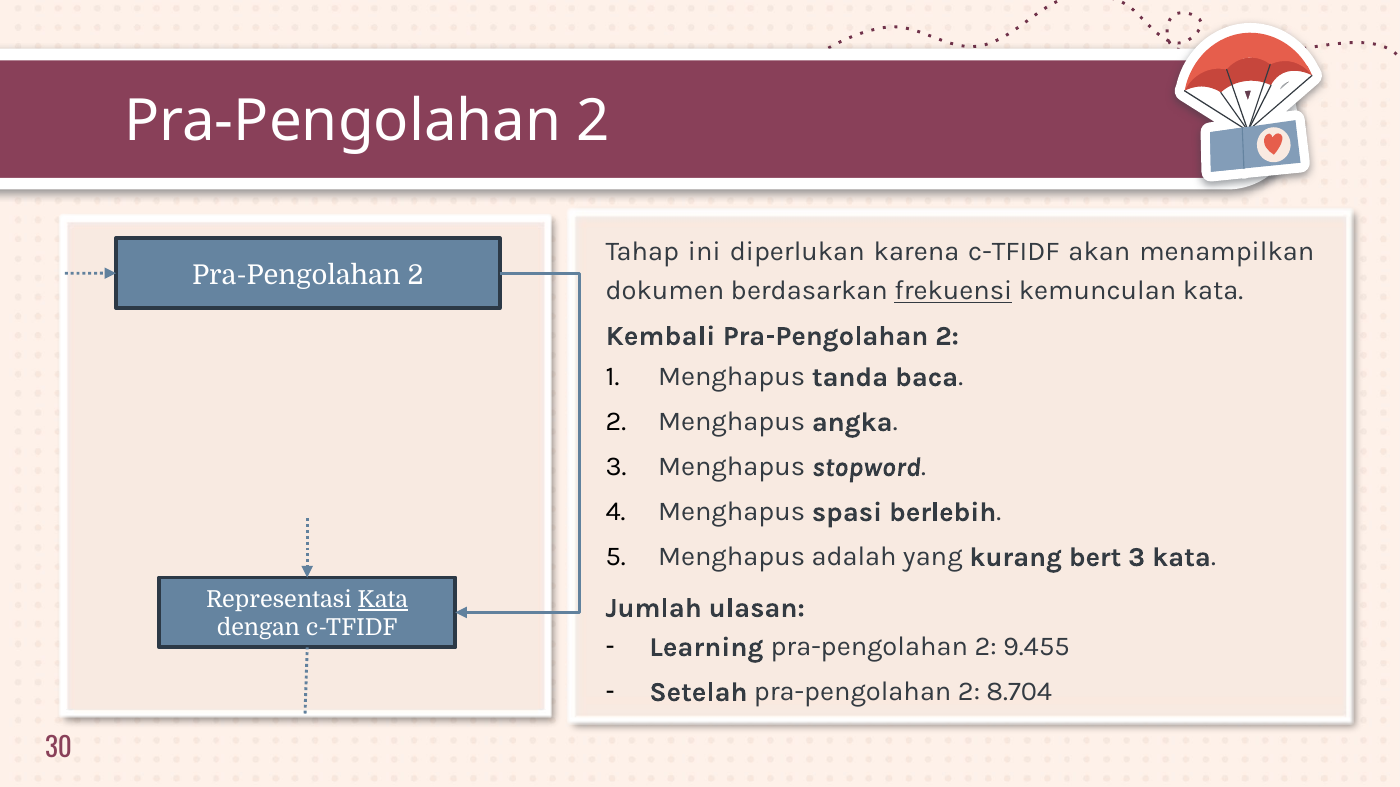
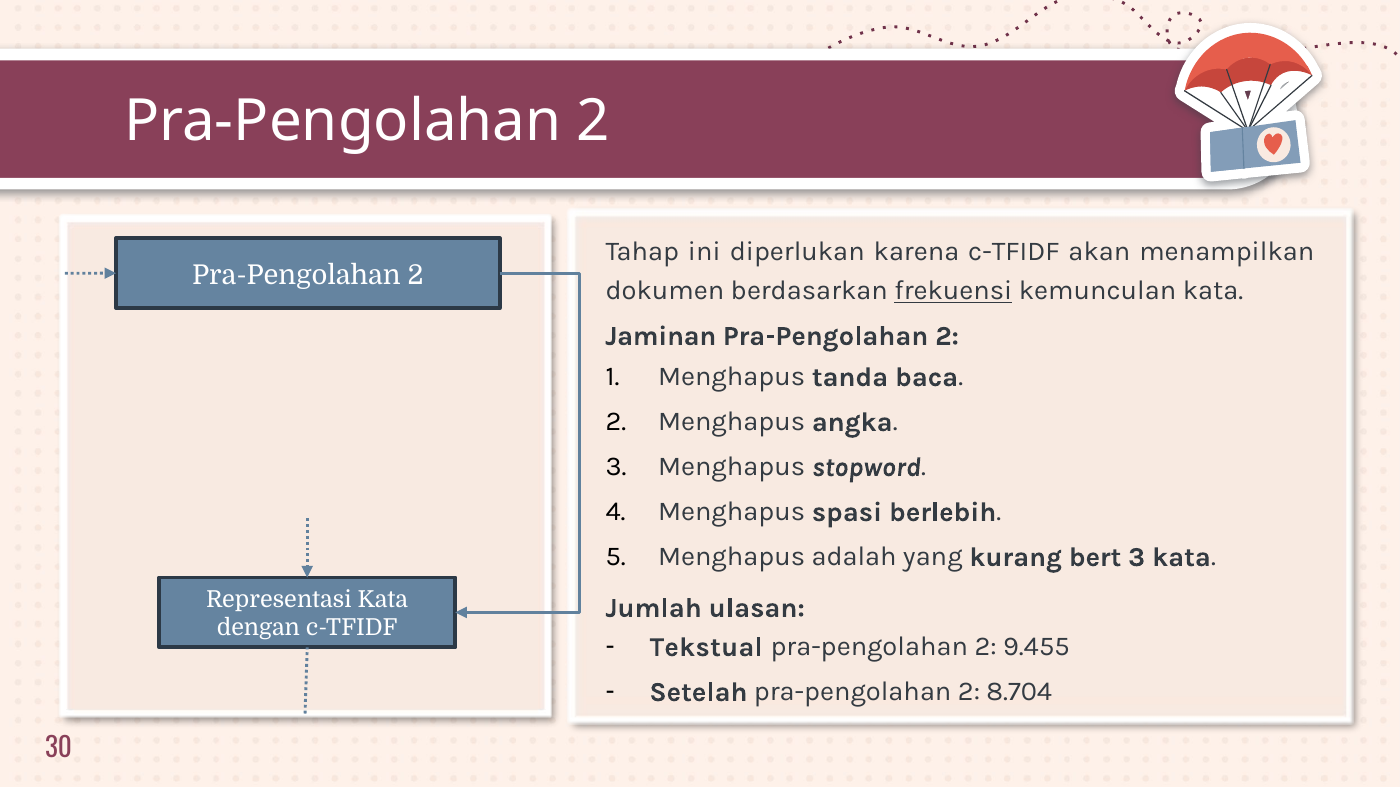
Kembali: Kembali -> Jaminan (661, 336)
Kata underline: present -> none (383, 600)
Learning: Learning -> Tekstual (706, 647)
